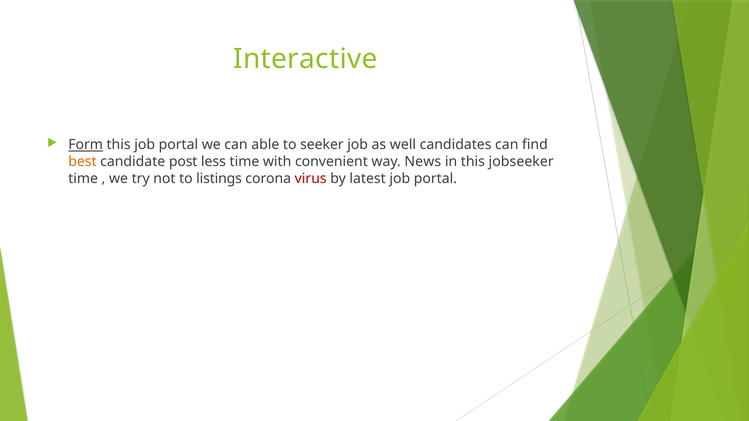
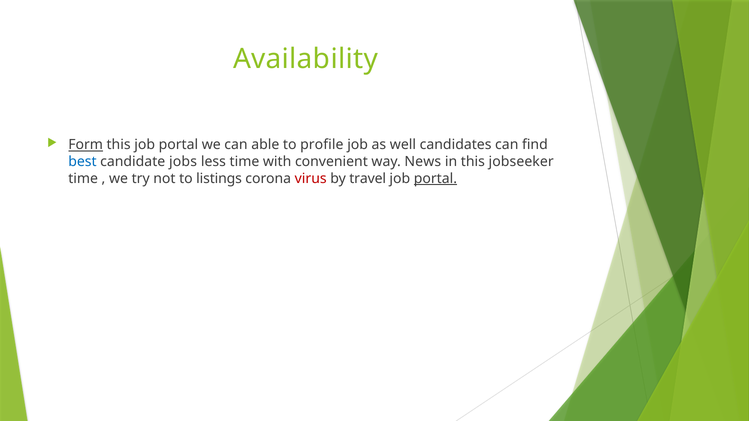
Interactive: Interactive -> Availability (305, 59)
seeker: seeker -> profile (322, 145)
best colour: orange -> blue (82, 162)
post: post -> jobs (183, 162)
latest: latest -> travel (368, 179)
portal underline: none -> present (435, 179)
